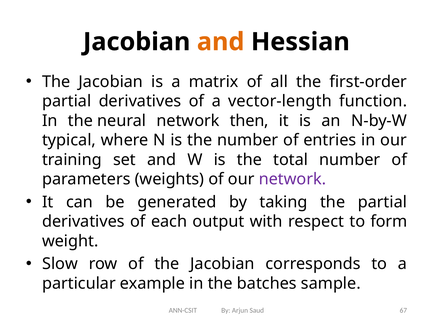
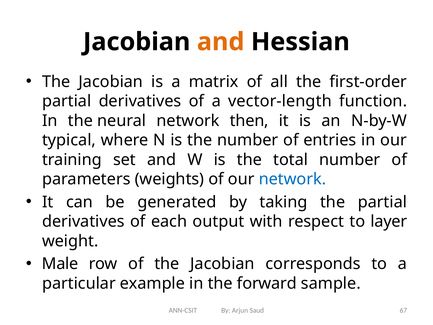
network colour: purple -> blue (292, 179)
form: form -> layer (389, 221)
Slow: Slow -> Male (60, 264)
batches: batches -> forward (267, 283)
